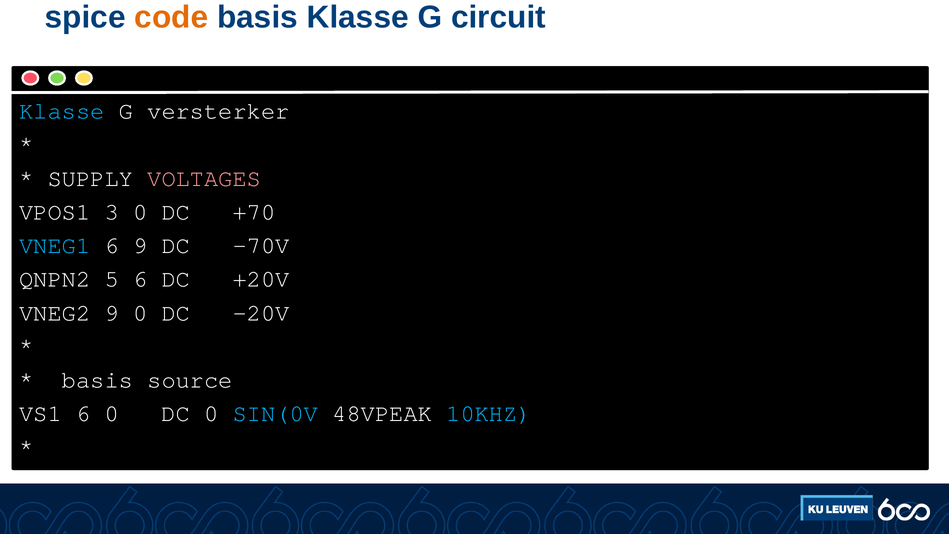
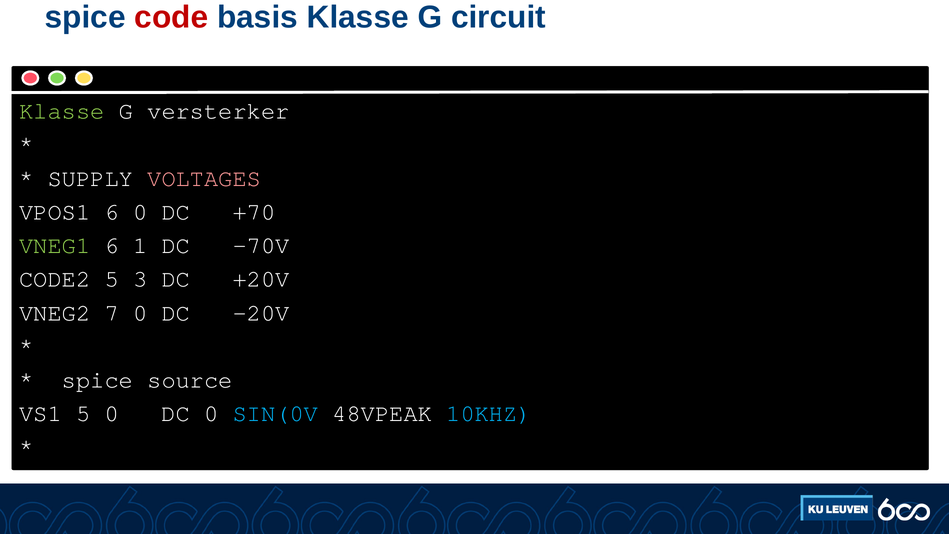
code colour: orange -> red (171, 17)
Klasse colour: light blue -> light green (62, 111)
VPOS1 3: 3 -> 6 (112, 212)
VNEG1 colour: light blue -> light green (55, 245)
6 9: 9 -> 1 (140, 245)
QNPN2: QNPN2 -> CODE2 (55, 279)
5 6: 6 -> 3 (140, 279)
VNEG2 9: 9 -> 7 (112, 313)
basis: basis -> spice (97, 380)
VS1 6: 6 -> 5 (83, 413)
